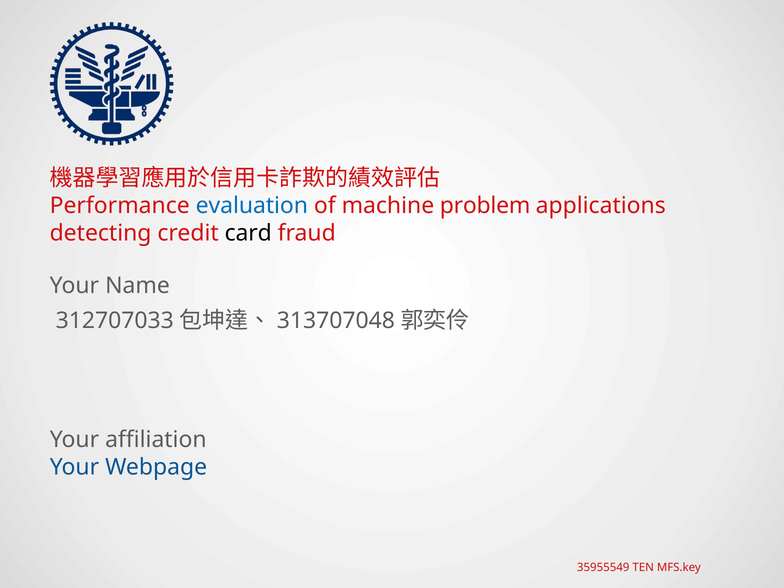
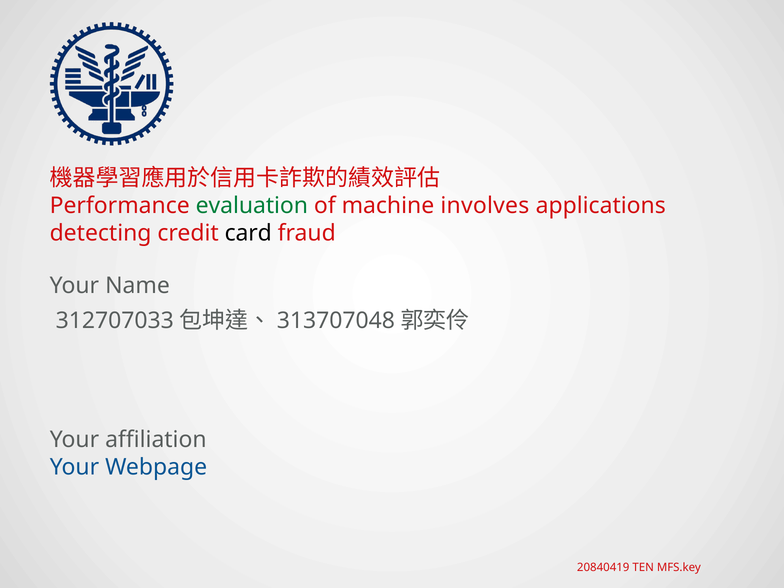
evaluation colour: blue -> green (252, 206)
problem: problem -> involves (485, 206)
35955549: 35955549 -> 20840419 (603, 568)
